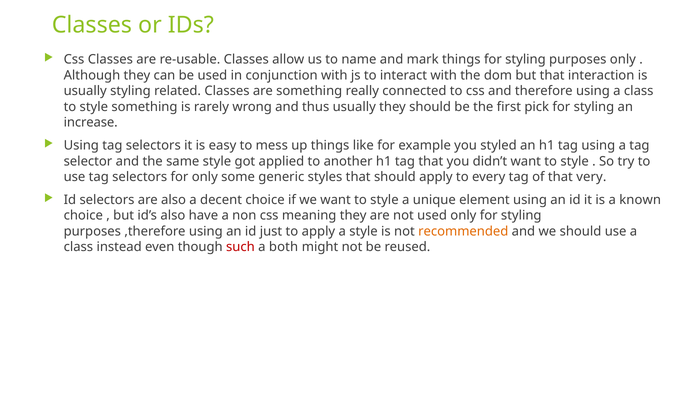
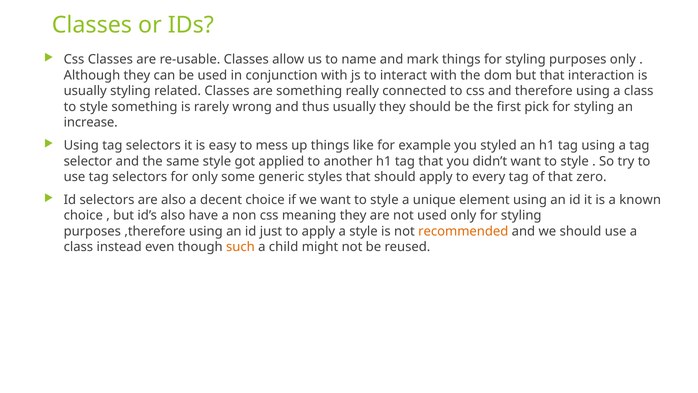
very: very -> zero (591, 177)
such colour: red -> orange (240, 247)
both: both -> child (284, 247)
